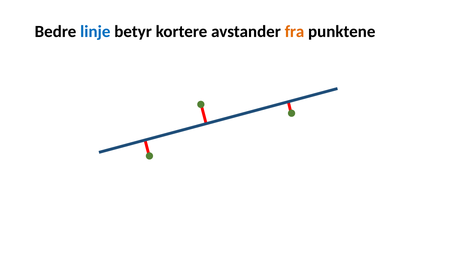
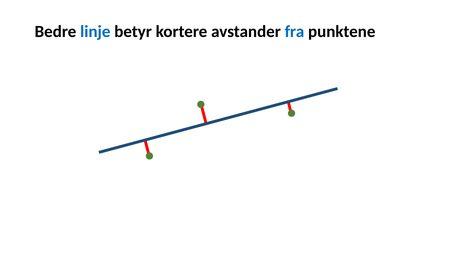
fra colour: orange -> blue (294, 31)
